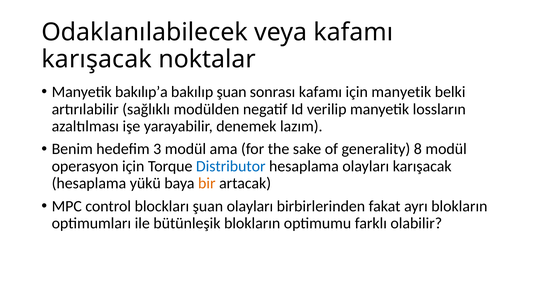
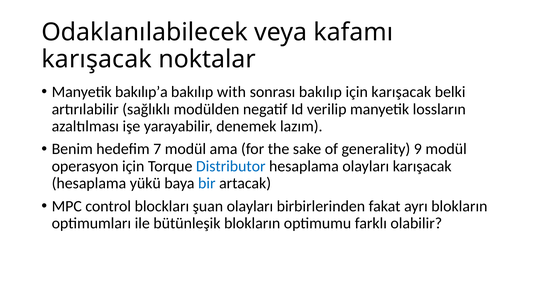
bakılıp şuan: şuan -> with (231, 92)
sonrası kafamı: kafamı -> bakılıp (320, 92)
için manyetik: manyetik -> karışacak (401, 92)
3: 3 -> 7 (157, 149)
8: 8 -> 9 (418, 149)
bir colour: orange -> blue (207, 183)
